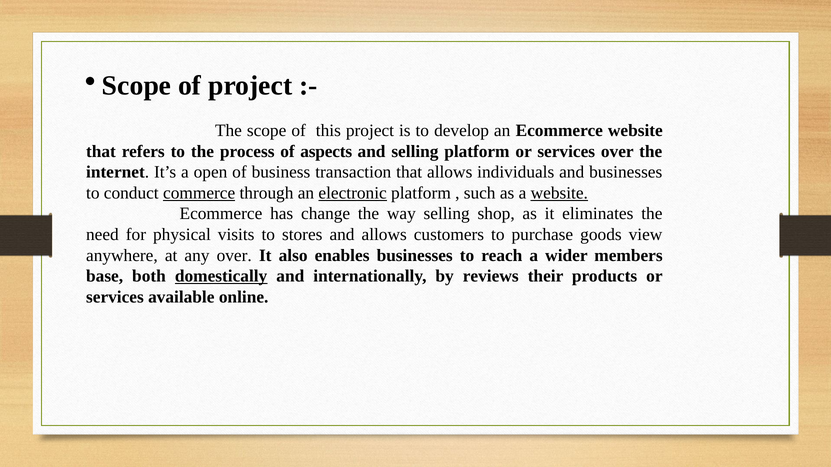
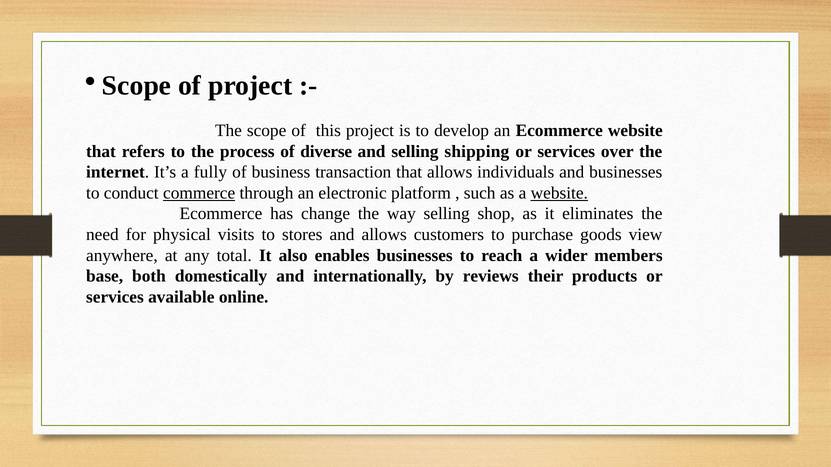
aspects: aspects -> diverse (326, 152)
selling platform: platform -> shipping (477, 152)
open: open -> fully (210, 172)
electronic underline: present -> none (353, 193)
any over: over -> total (234, 256)
domestically underline: present -> none (221, 276)
